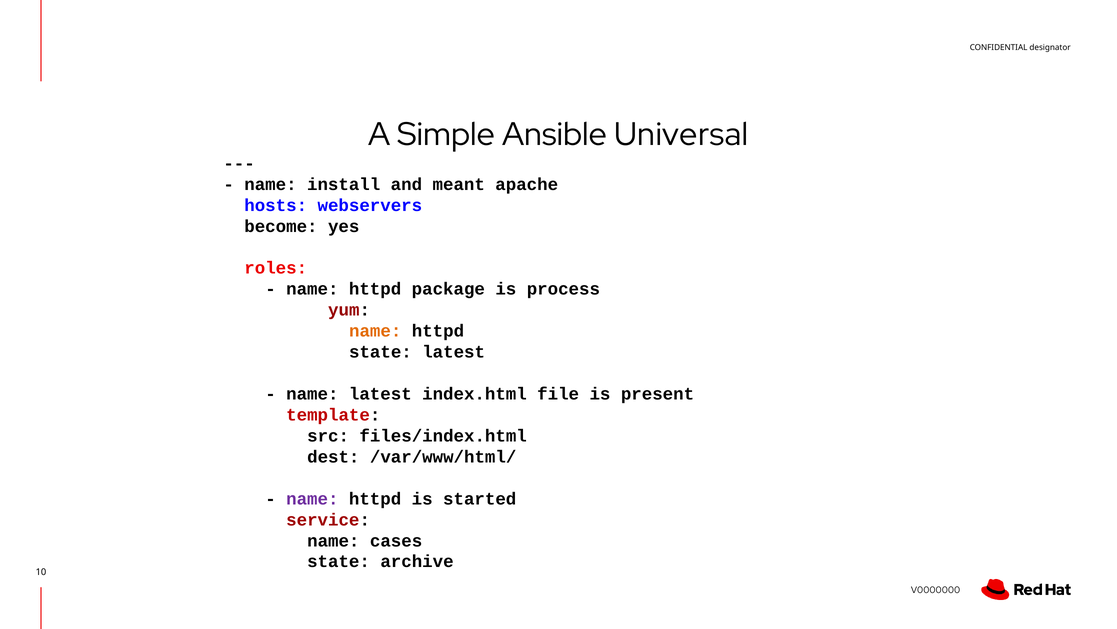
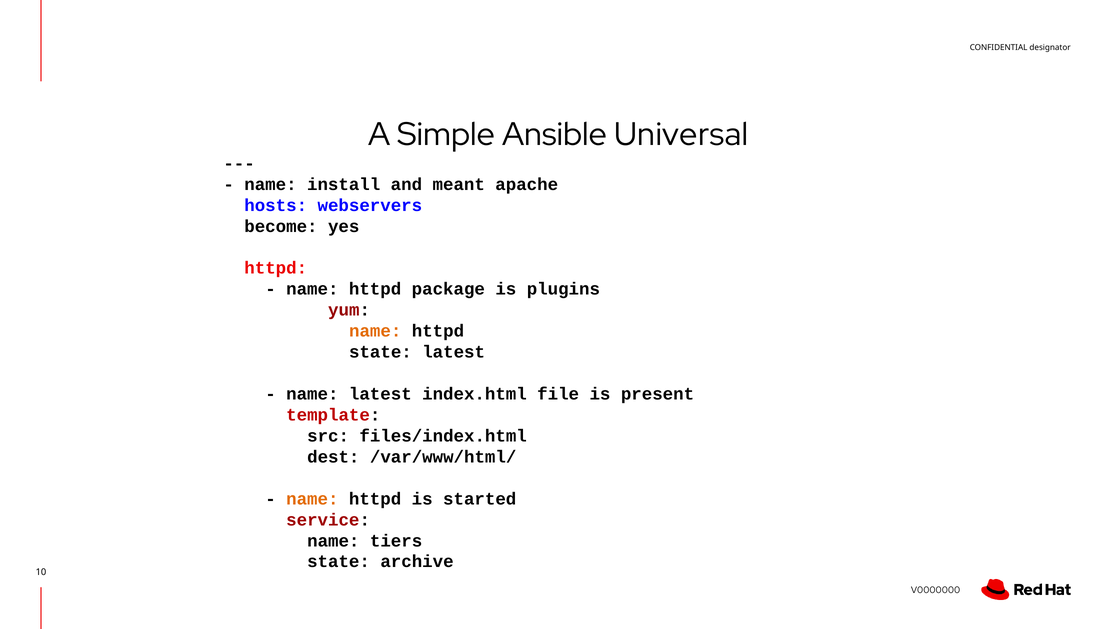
roles: roles -> httpd (276, 268)
process: process -> plugins (563, 289)
name colour: purple -> orange (312, 498)
cases: cases -> tiers (396, 540)
